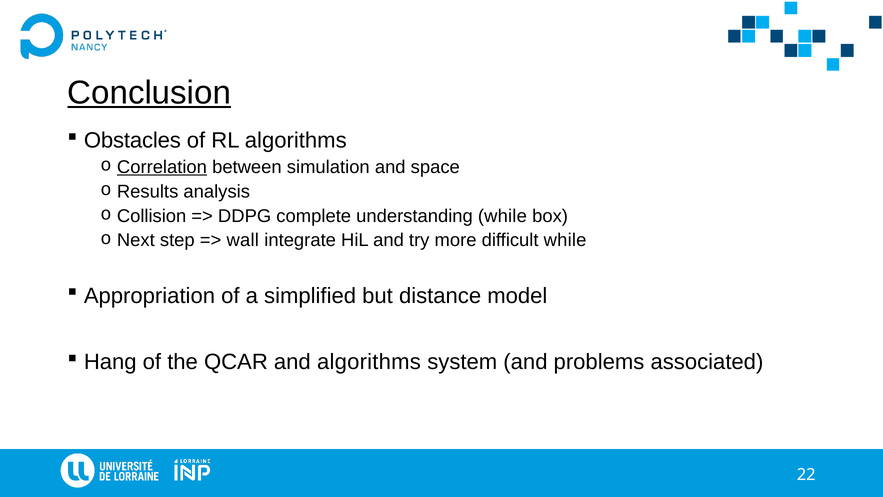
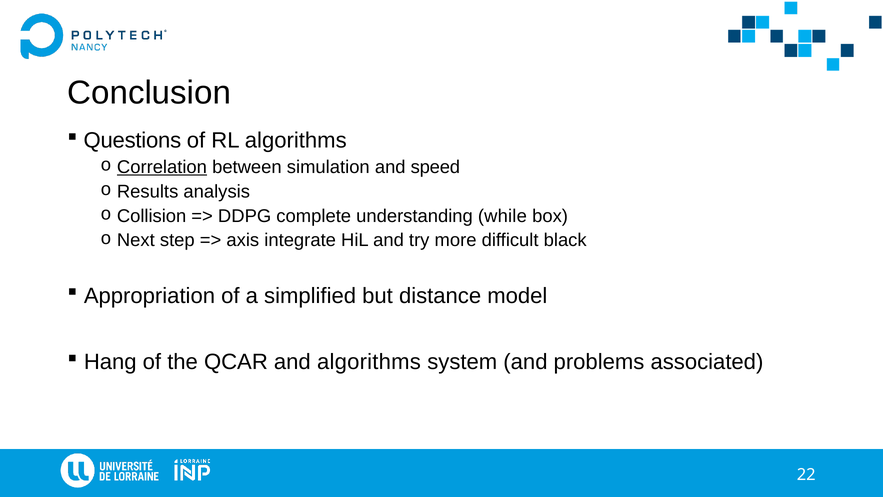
Conclusion underline: present -> none (149, 93)
Obstacles: Obstacles -> Questions (132, 140)
space: space -> speed (435, 167)
wall: wall -> axis (243, 240)
difficult while: while -> black (565, 240)
